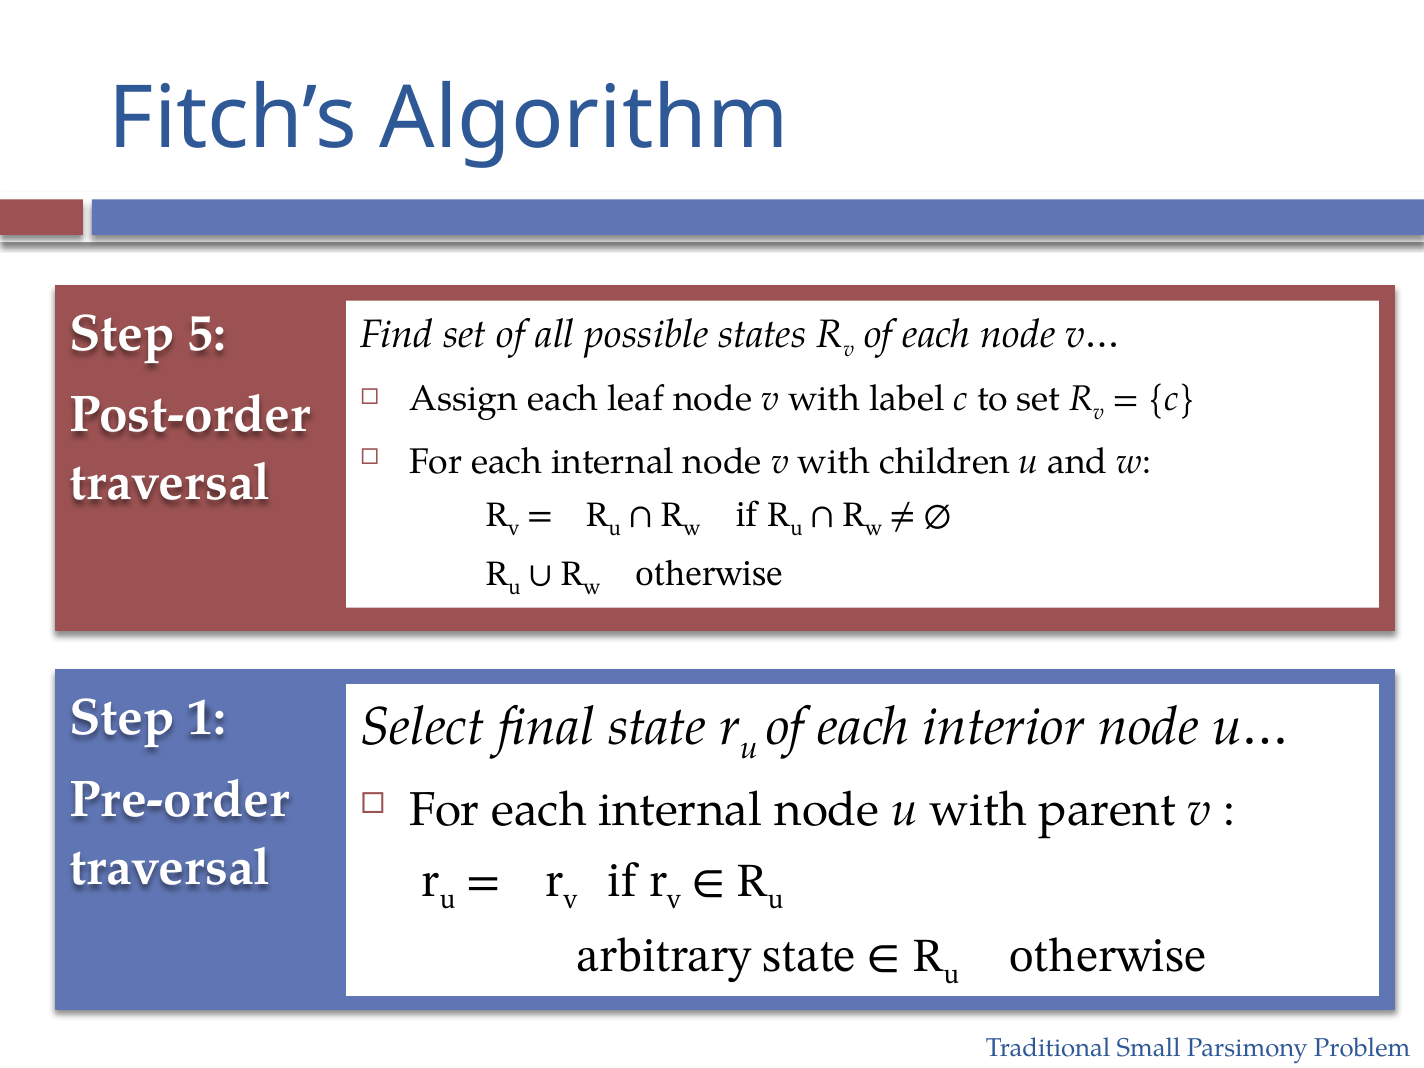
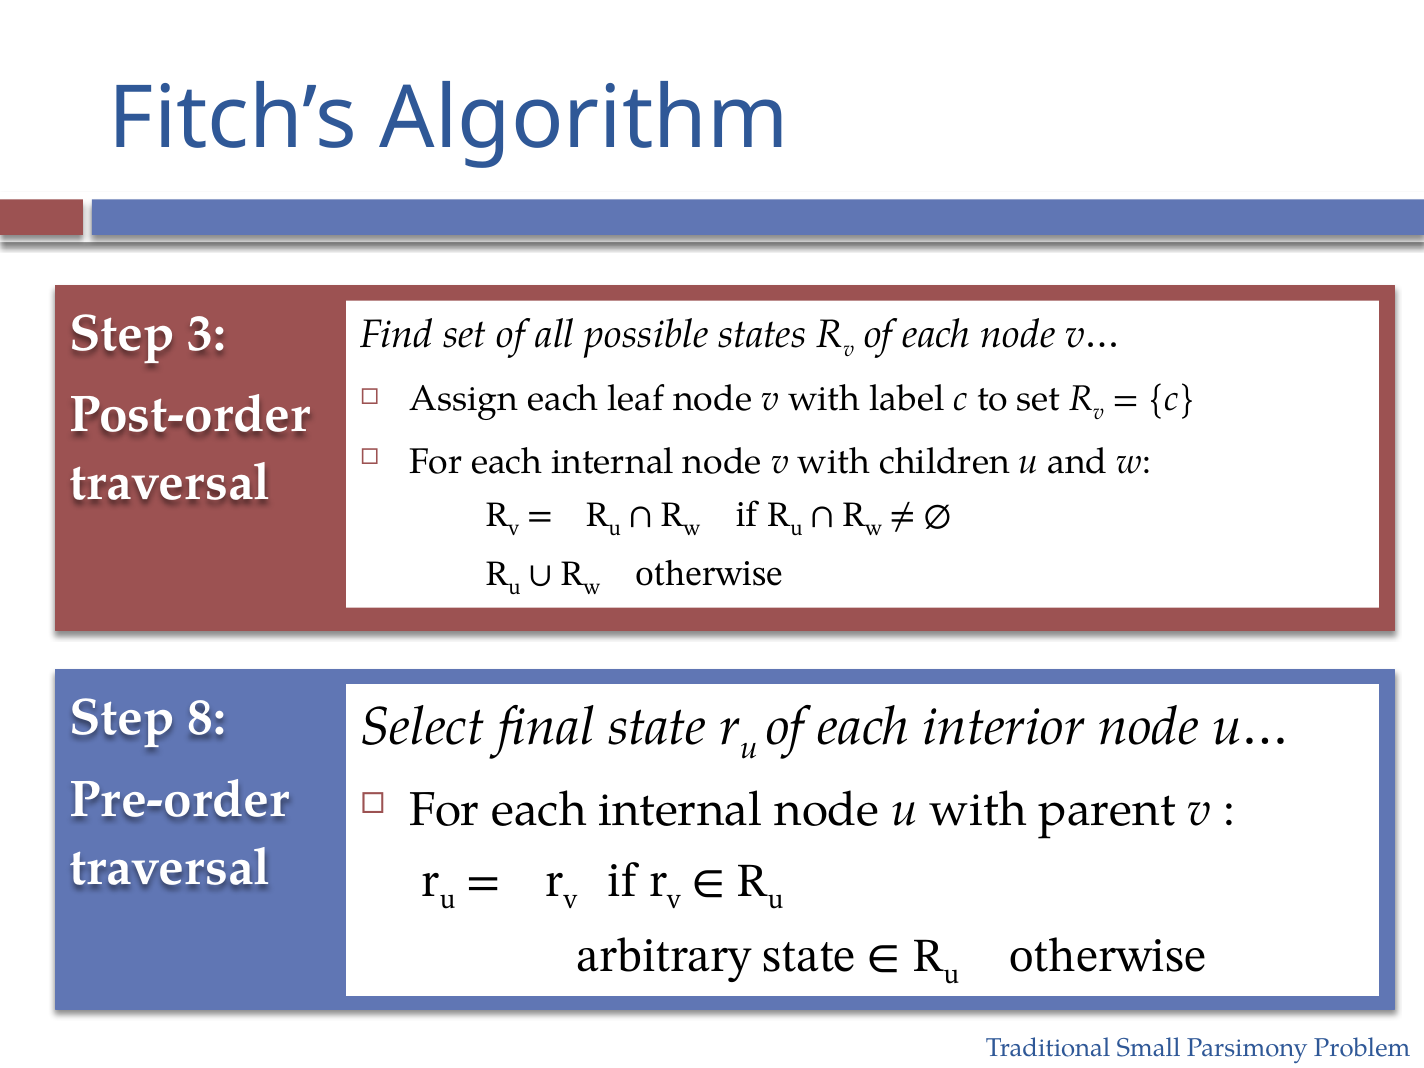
5: 5 -> 3 (207, 333)
1: 1 -> 8 (207, 717)
